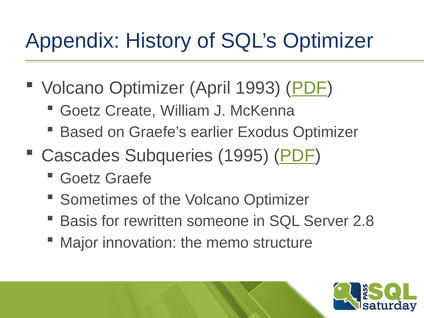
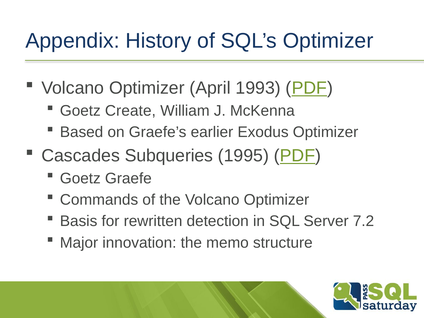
Sometimes: Sometimes -> Commands (99, 200)
someone: someone -> detection (218, 221)
2.8: 2.8 -> 7.2 (364, 221)
